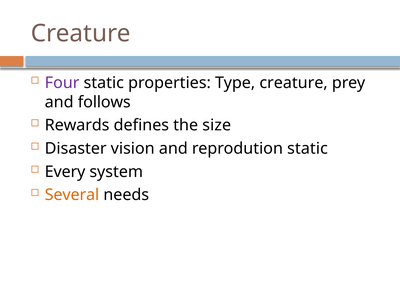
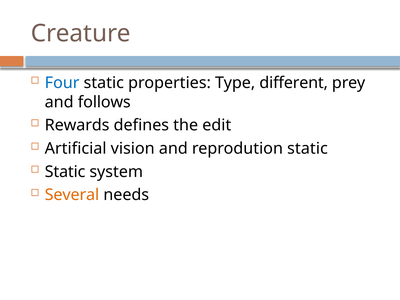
Four colour: purple -> blue (62, 83)
Type creature: creature -> different (294, 83)
size: size -> edit (217, 125)
Disaster: Disaster -> Artificial (76, 149)
Every: Every -> Static (65, 172)
